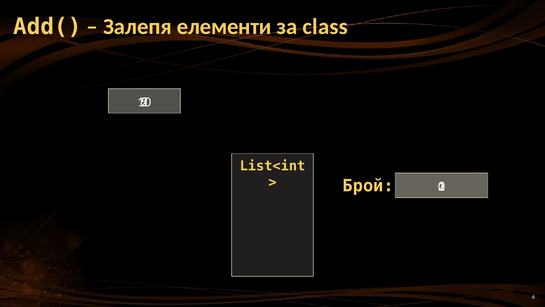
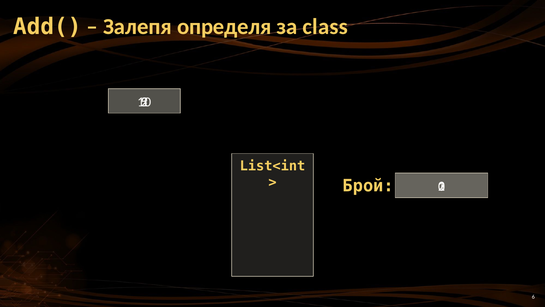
елементи: елементи -> определя (224, 26)
